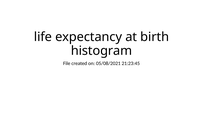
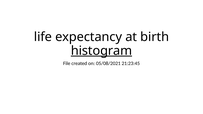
histogram underline: none -> present (102, 51)
